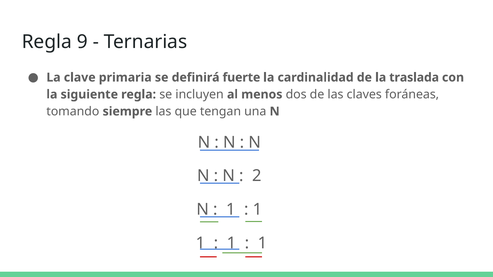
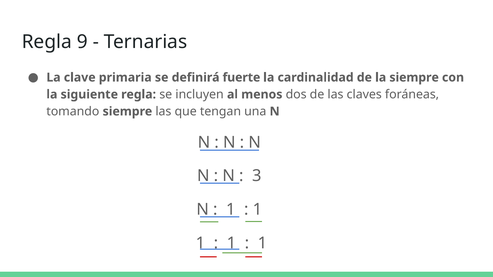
la traslada: traslada -> siempre (414, 78)
2: 2 -> 3 (257, 176)
